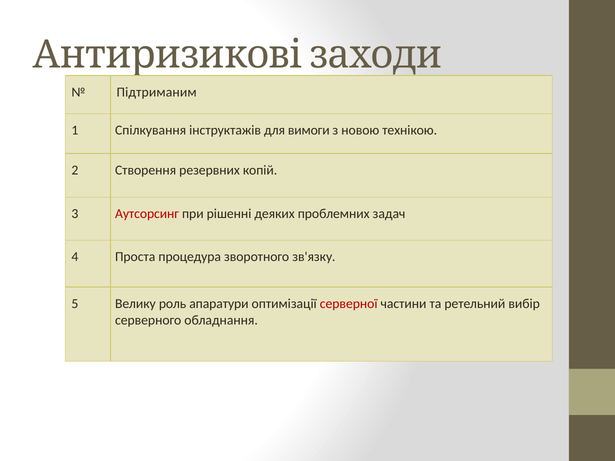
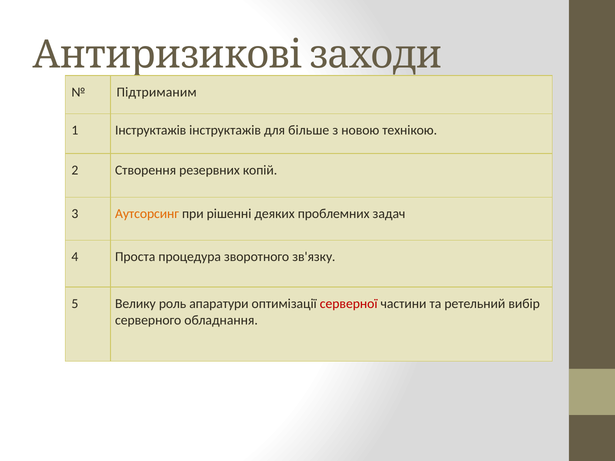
1 Спілкування: Спілкування -> Інструктажів (151, 130)
вимоги: вимоги -> більше (309, 130)
Аутсорсинг colour: red -> orange (147, 214)
